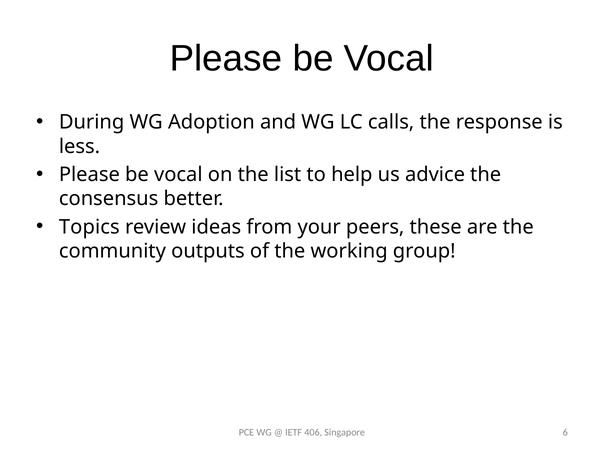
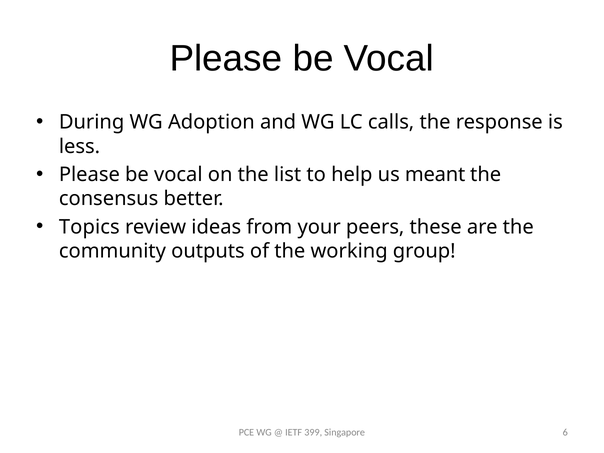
advice: advice -> meant (435, 175)
406: 406 -> 399 (313, 433)
